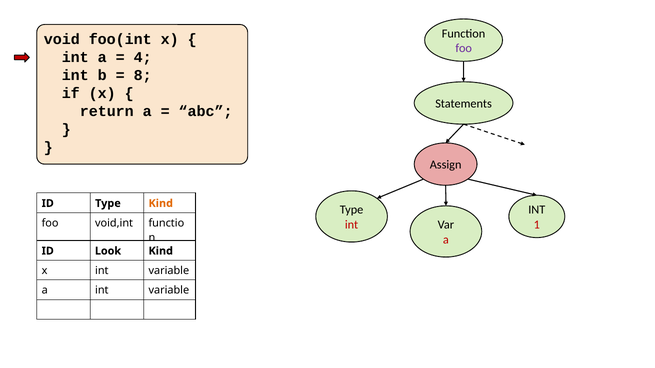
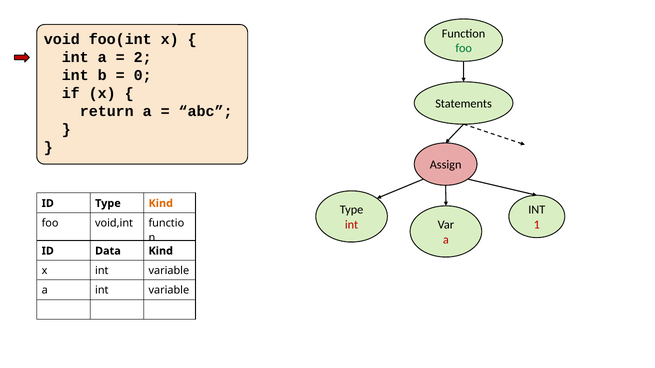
foo colour: purple -> green (464, 48)
4: 4 -> 2 (143, 57)
8: 8 -> 0 (143, 75)
Look: Look -> Data (108, 251)
